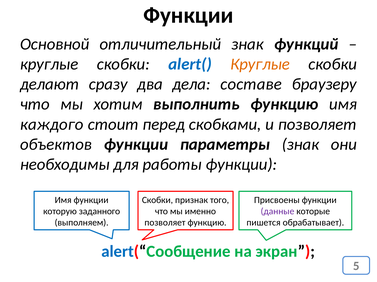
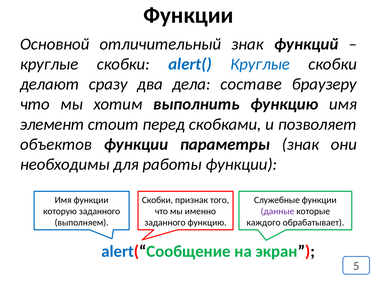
Круглые colour: orange -> blue (260, 64)
каждого: каждого -> элемент (52, 125)
Присвоены: Присвоены -> Служебные (277, 200)
позволяет: позволяет -> заданного (165, 223)
пишется: пишется -> каждого (264, 223)
